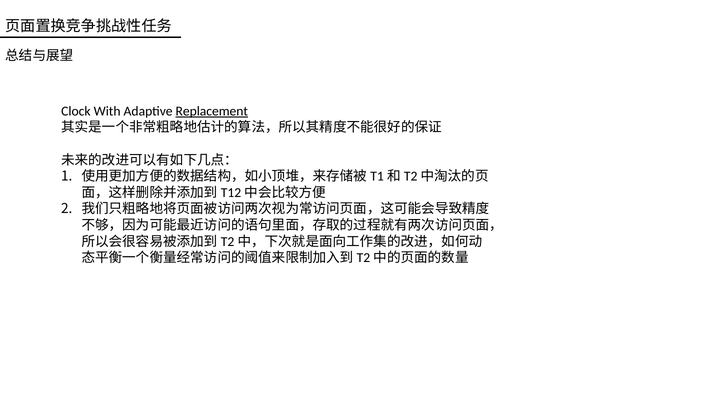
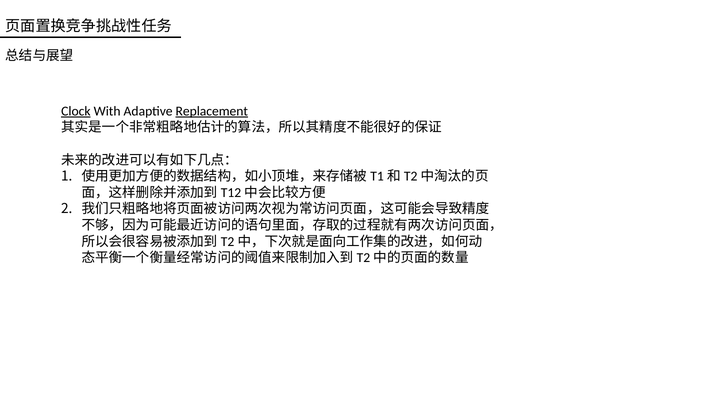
Clock underline: none -> present (76, 111)
